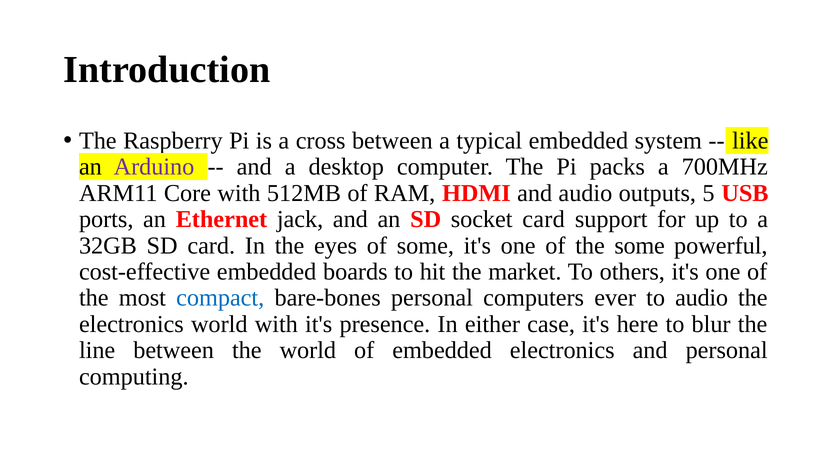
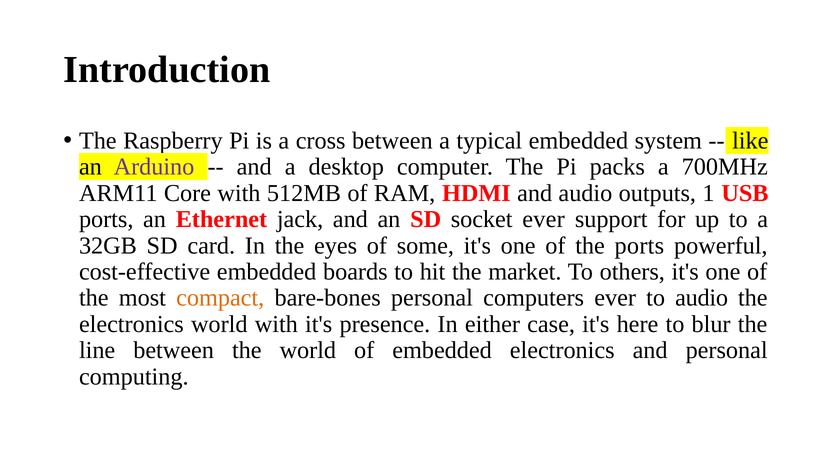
5: 5 -> 1 (709, 193)
socket card: card -> ever (544, 219)
the some: some -> ports (639, 246)
compact colour: blue -> orange (220, 298)
